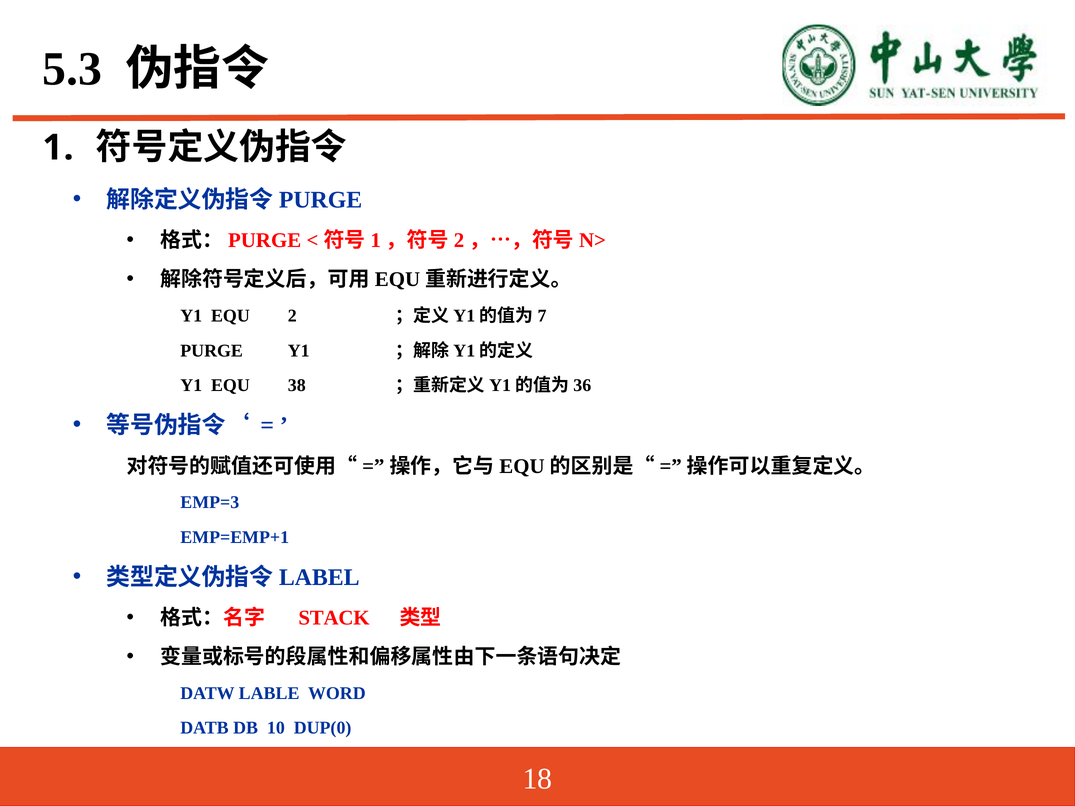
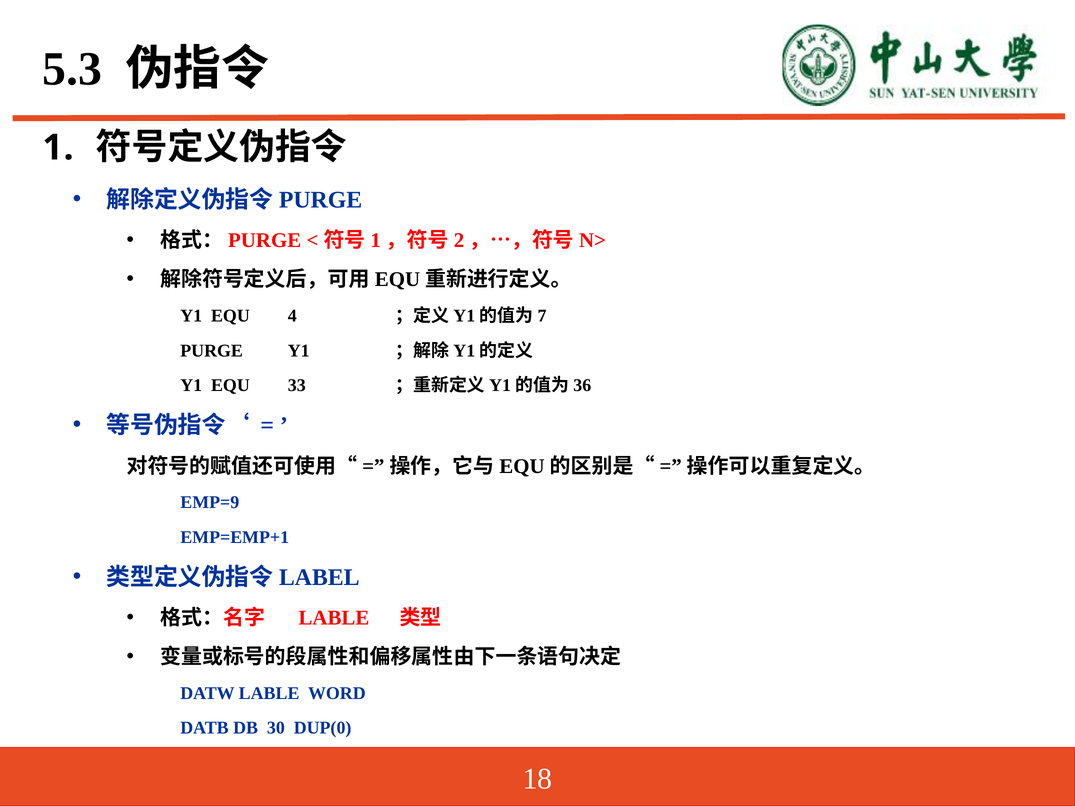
2: 2 -> 4 (292, 316)
38: 38 -> 33 (297, 385)
EMP=3: EMP=3 -> EMP=9 (210, 503)
STACK: STACK -> LABLE (334, 618)
10: 10 -> 30 (276, 728)
